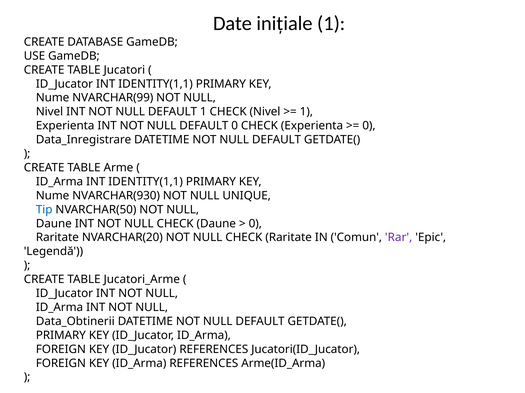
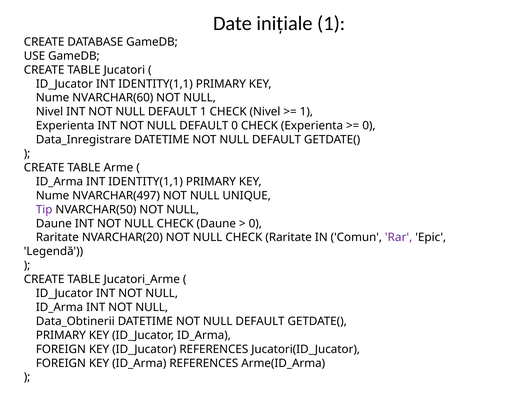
NVARCHAR(99: NVARCHAR(99 -> NVARCHAR(60 (113, 98)
NVARCHAR(930: NVARCHAR(930 -> NVARCHAR(497 (116, 196)
Tip colour: blue -> purple (44, 210)
